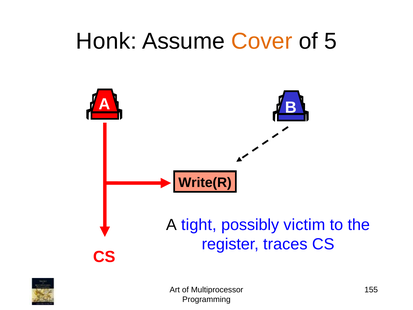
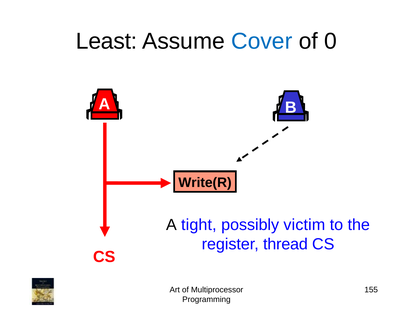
Honk: Honk -> Least (107, 41)
Cover colour: orange -> blue (262, 41)
5: 5 -> 0 (331, 41)
traces: traces -> thread (285, 244)
